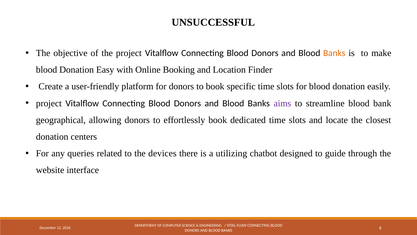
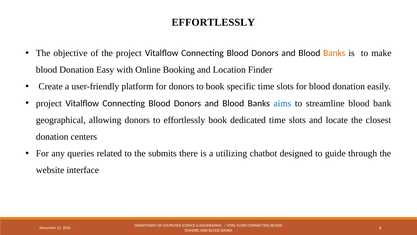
UNSUCCESSFUL: UNSUCCESSFUL -> EFFORTLESSLY (213, 22)
aims colour: purple -> blue (282, 103)
devices: devices -> submits (163, 153)
